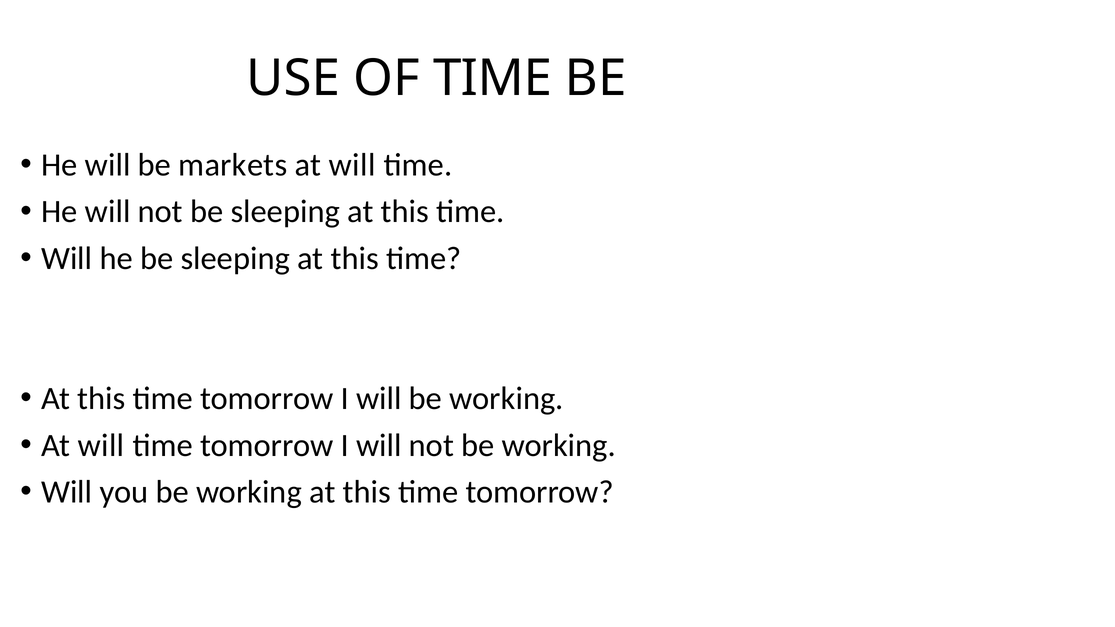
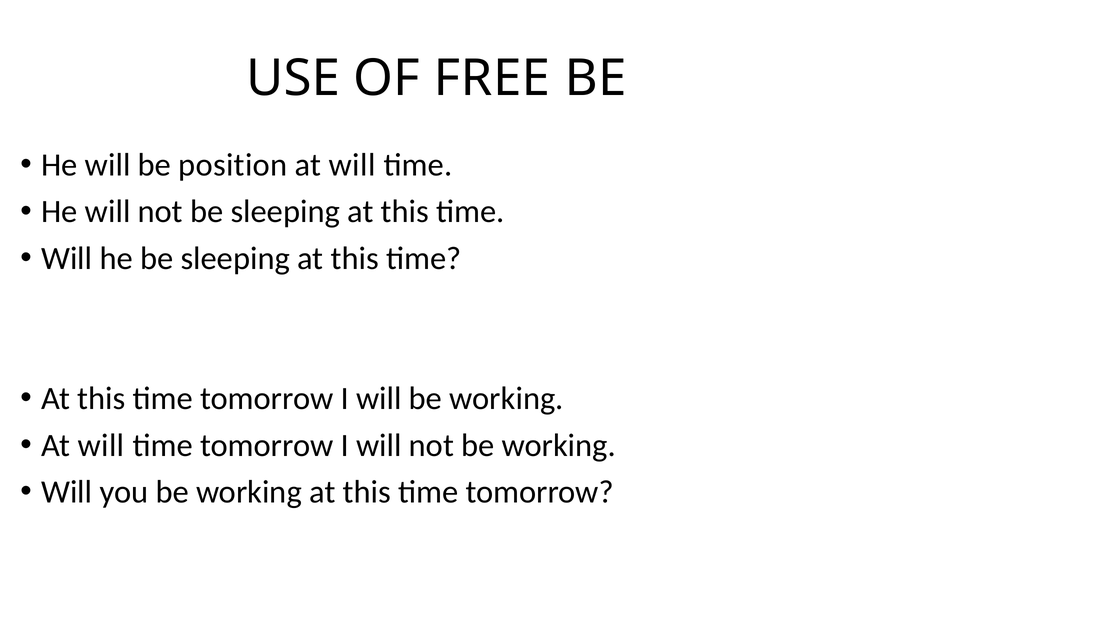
OF TIME: TIME -> FREE (492, 78)
markets: markets -> position (233, 165)
